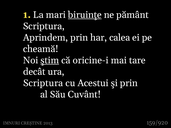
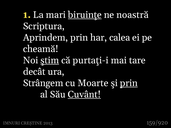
pământ: pământ -> noastră (132, 15)
oricine-i: oricine-i -> purtaţi-i (91, 60)
Scriptura: Scriptura -> Strângem (43, 83)
Acestui: Acestui -> Moarte (93, 83)
prin underline: none -> present (129, 83)
Cuvânt underline: none -> present (84, 95)
